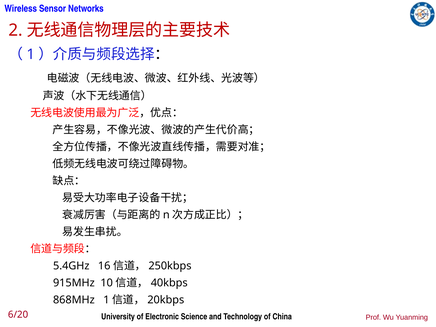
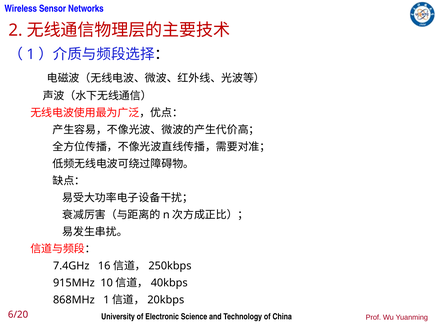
5.4GHz: 5.4GHz -> 7.4GHz (71, 266)
